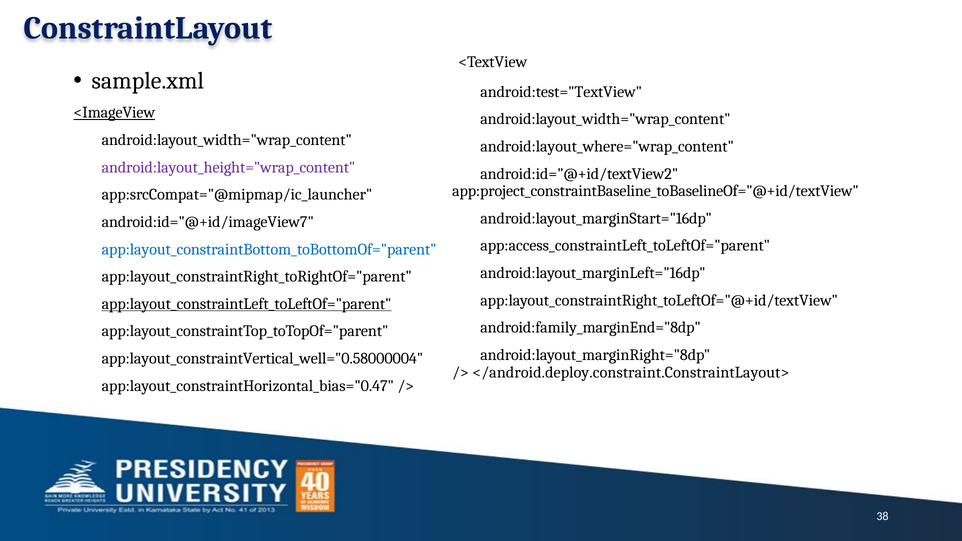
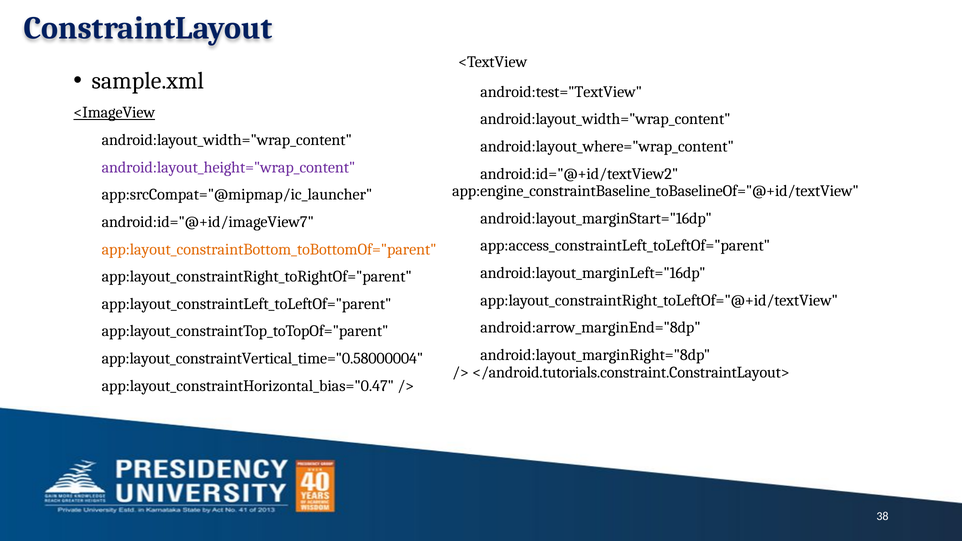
app:project_constraintBaseline_toBaselineOf="@+id/textView: app:project_constraintBaseline_toBaselineOf="@+id/textView -> app:engine_constraintBaseline_toBaselineOf="@+id/textView (655, 191)
app:layout_constraintBottom_toBottomOf="parent colour: blue -> orange (269, 249)
app:layout_constraintLeft_toLeftOf="parent underline: present -> none (247, 304)
android:family_marginEnd="8dp: android:family_marginEnd="8dp -> android:arrow_marginEnd="8dp (590, 328)
app:layout_constraintVertical_well="0.58000004: app:layout_constraintVertical_well="0.58000004 -> app:layout_constraintVertical_time="0.58000004 (262, 359)
</android.deploy.constraint.ConstraintLayout>: </android.deploy.constraint.ConstraintLayout> -> </android.tutorials.constraint.ConstraintLayout> (631, 372)
